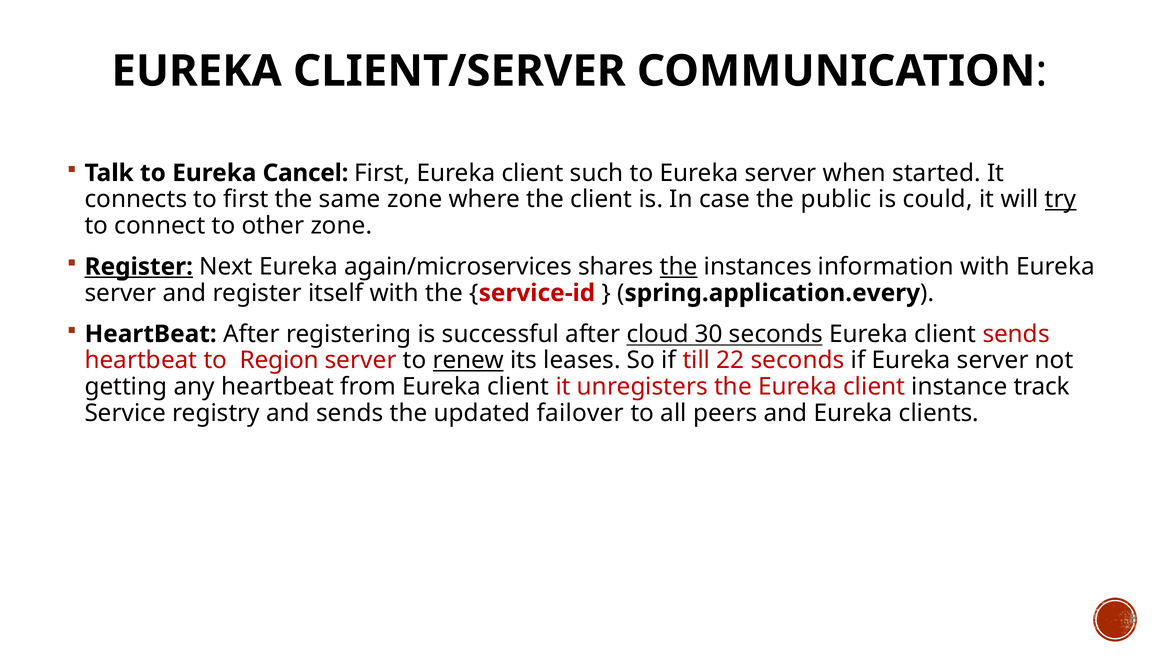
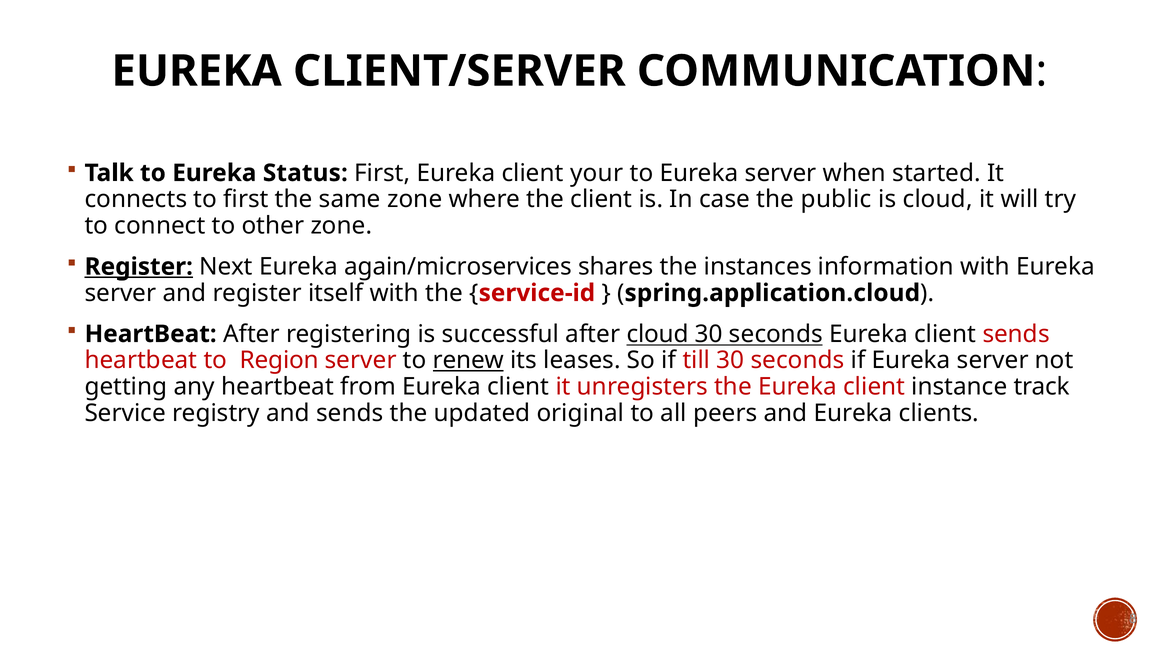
Cancel: Cancel -> Status (305, 173)
such: such -> your (597, 173)
is could: could -> cloud (938, 199)
try underline: present -> none (1061, 199)
the underline: present -> none (679, 267)
spring.application.every: spring.application.every -> spring.application.cloud (772, 293)
till 22: 22 -> 30 (730, 360)
failover: failover -> original (580, 413)
